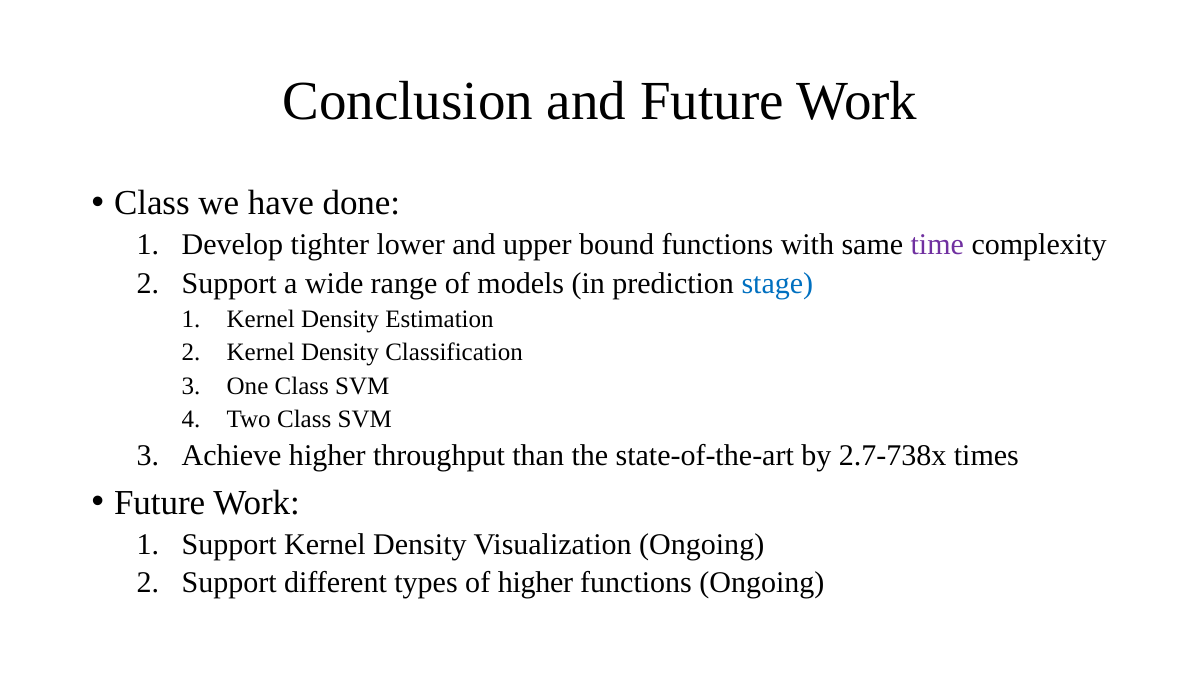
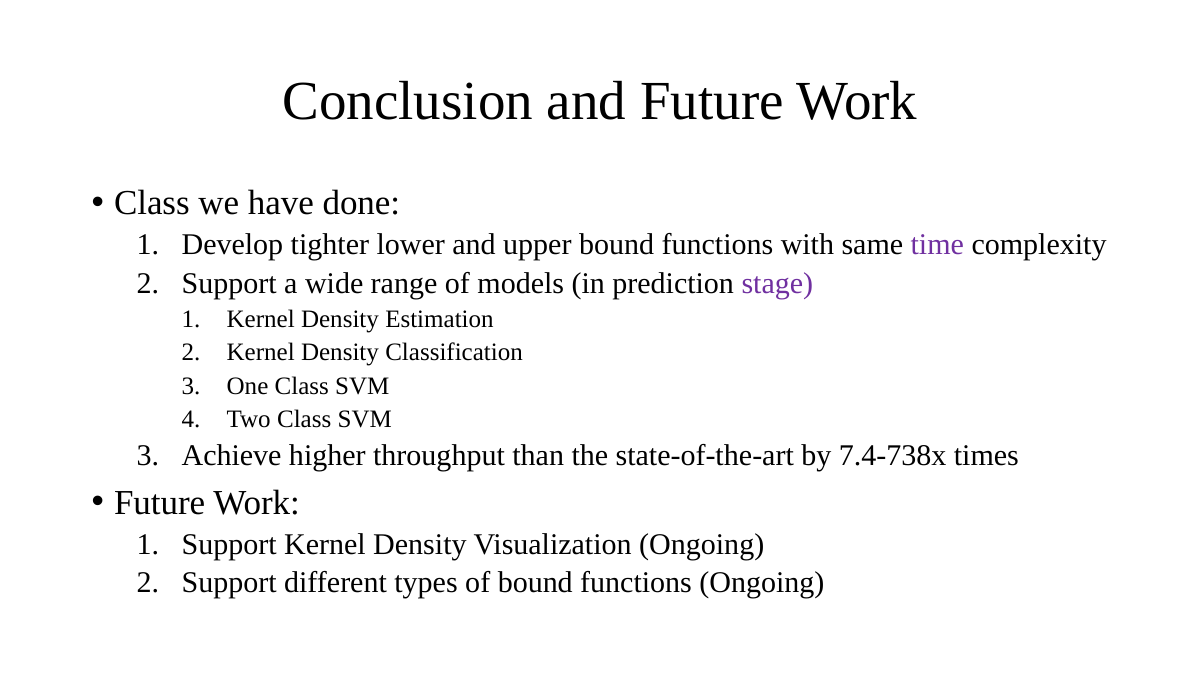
stage colour: blue -> purple (777, 283)
2.7-738x: 2.7-738x -> 7.4-738x (893, 455)
of higher: higher -> bound (535, 582)
